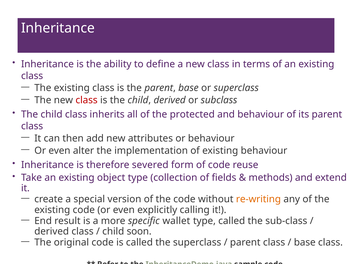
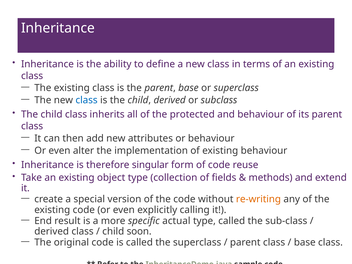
class colour: red -> blue (87, 100)
severed: severed -> singular (150, 165)
wallet: wallet -> actual (176, 221)
